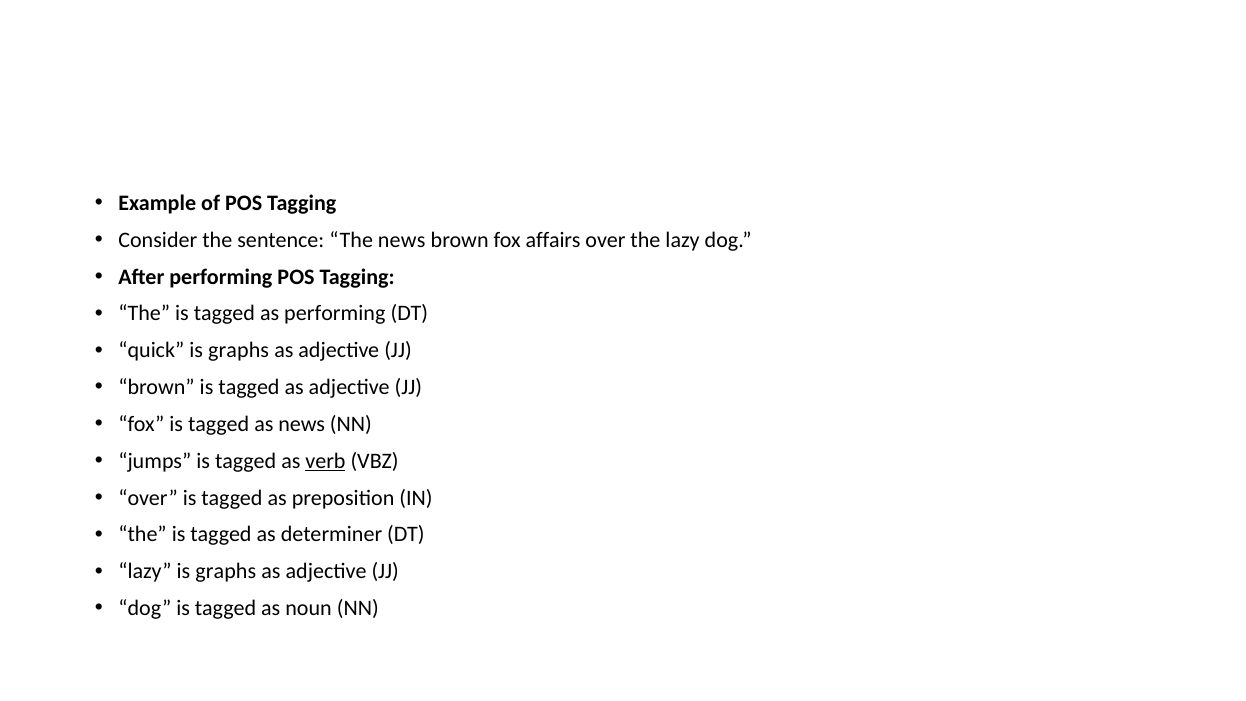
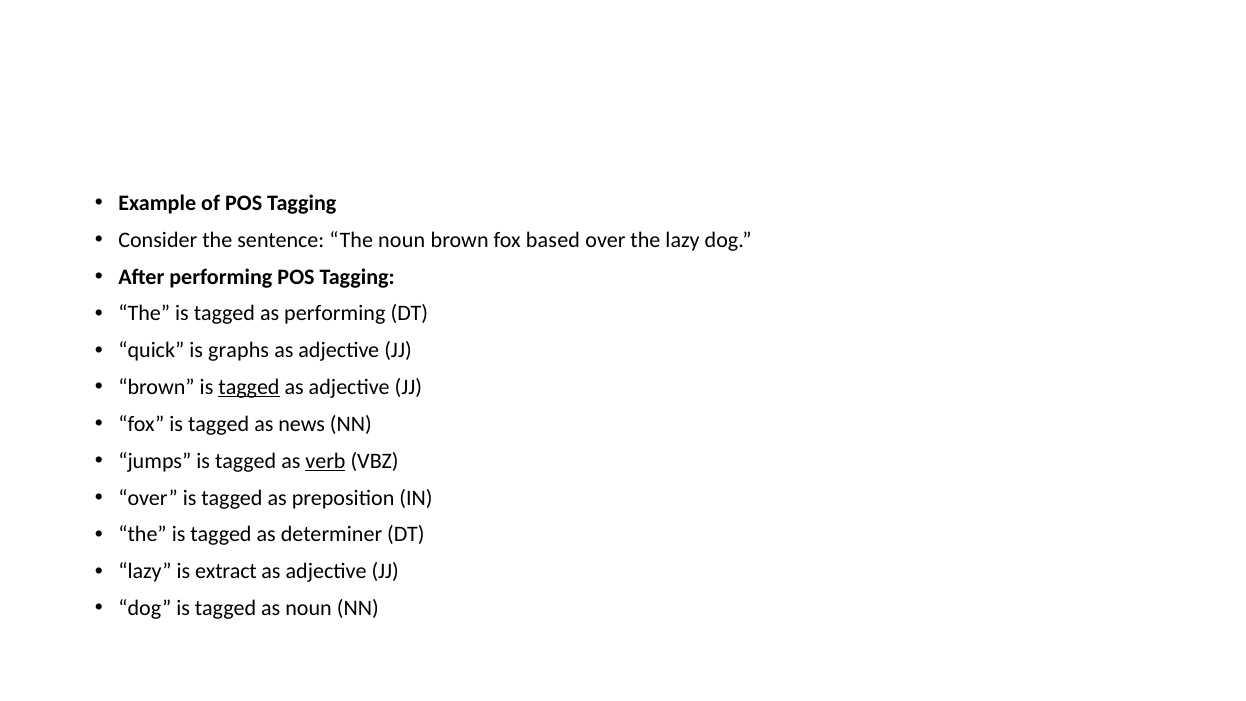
The news: news -> noun (402, 240)
affairs: affairs -> based (553, 240)
tagged underline: none -> present (249, 387)
lazy is graphs: graphs -> extract (226, 571)
